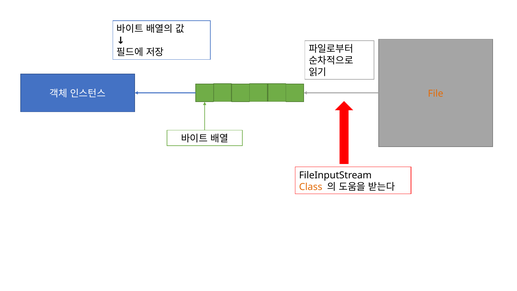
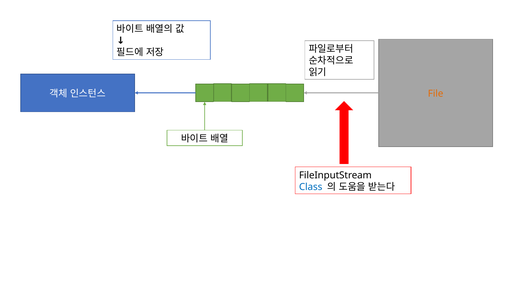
Class colour: orange -> blue (311, 187)
